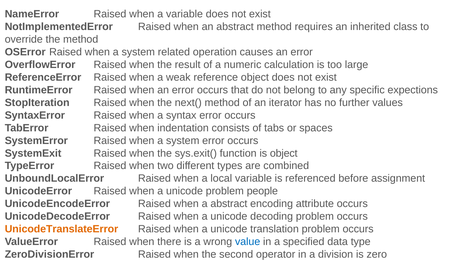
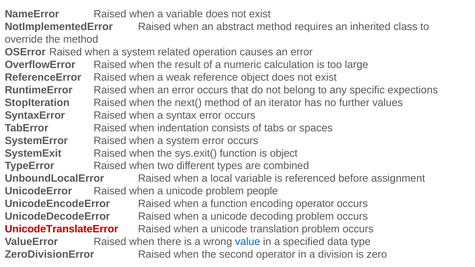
a abstract: abstract -> function (229, 204)
encoding attribute: attribute -> operator (315, 204)
UnicodeTranslateError colour: orange -> red (61, 229)
